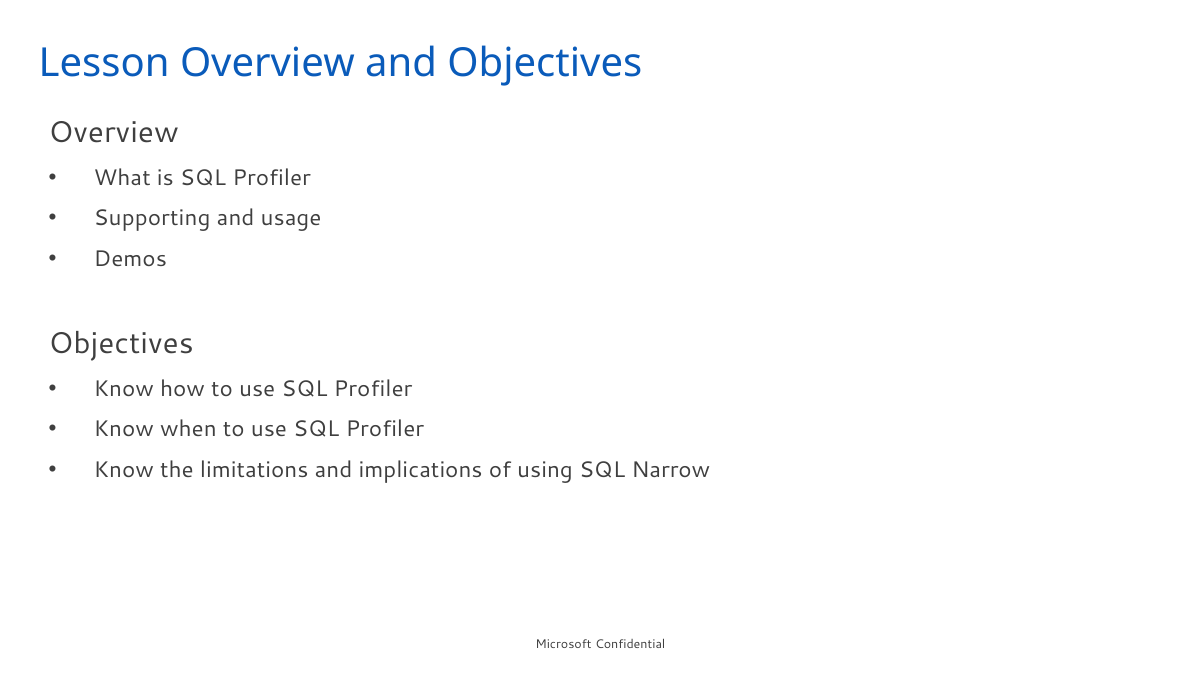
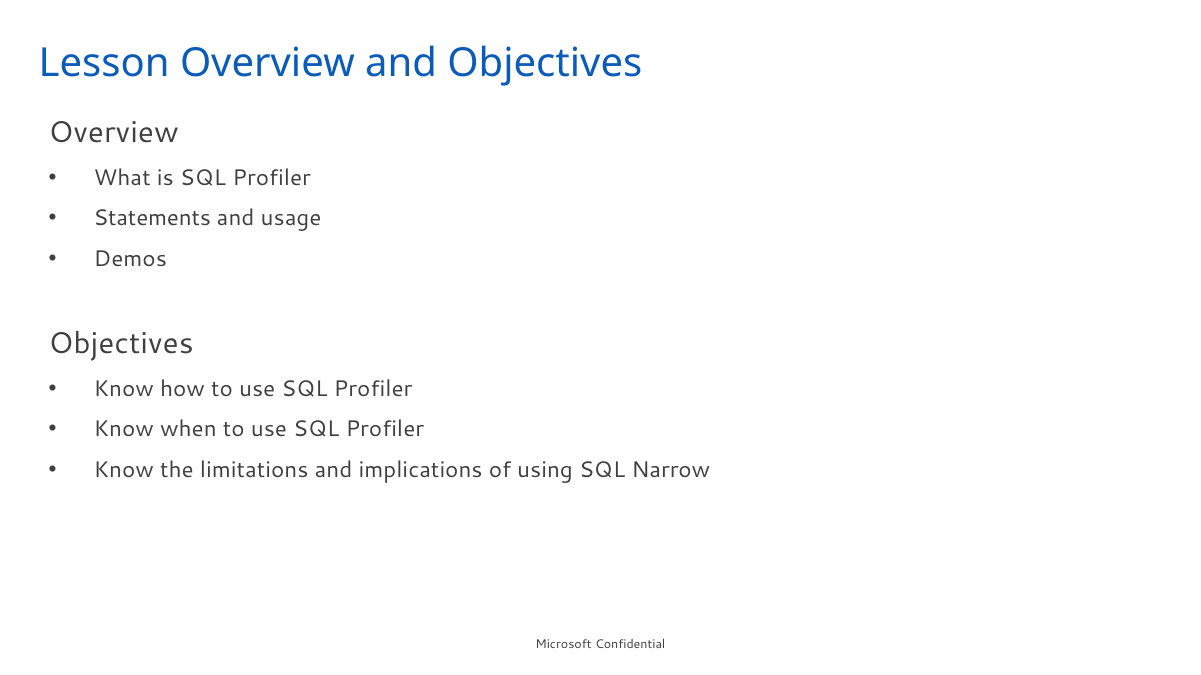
Supporting: Supporting -> Statements (152, 218)
